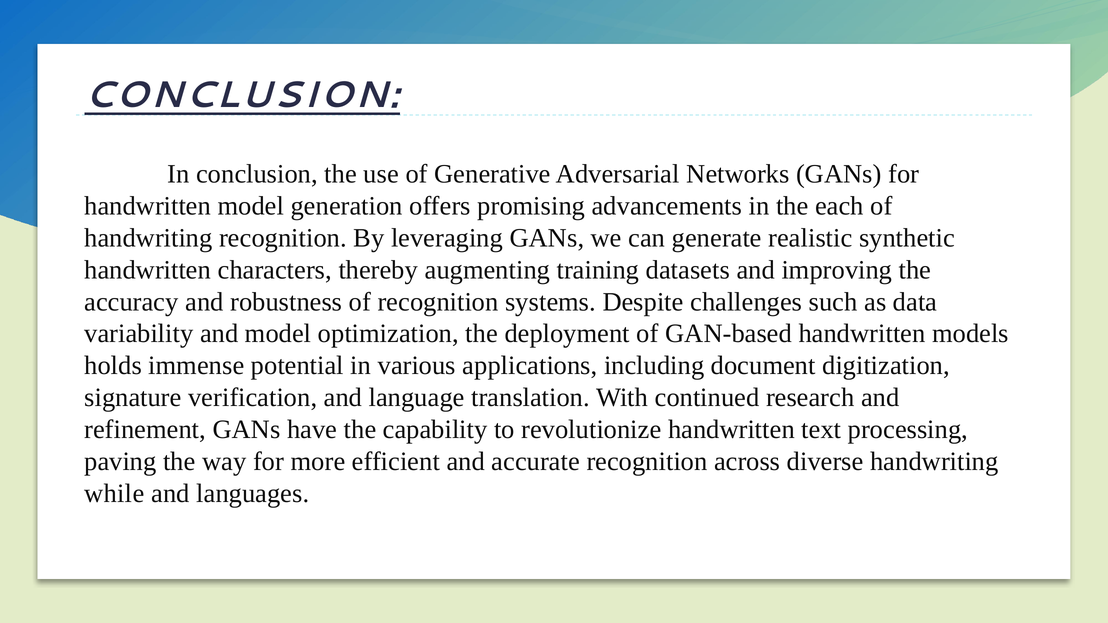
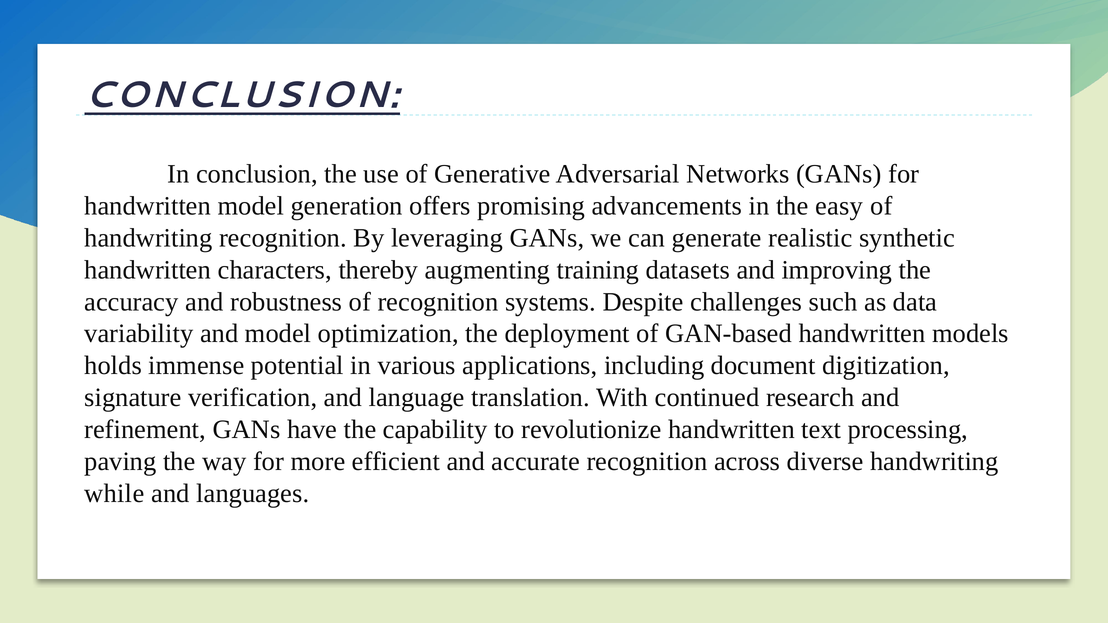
each: each -> easy (839, 206)
